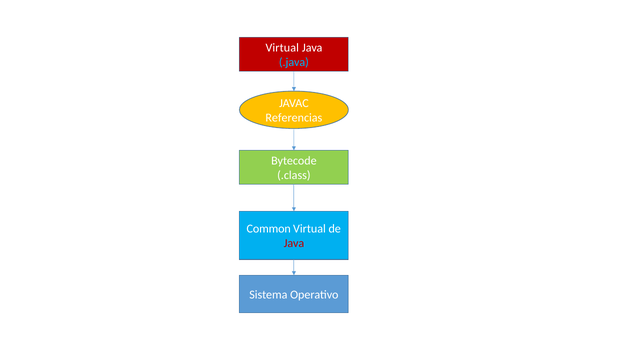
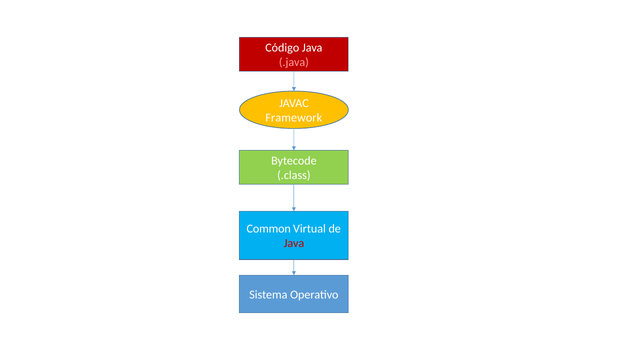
Virtual: Virtual -> Código (282, 48)
.java colour: light blue -> pink (294, 62)
Referencias: Referencias -> Framework (294, 118)
